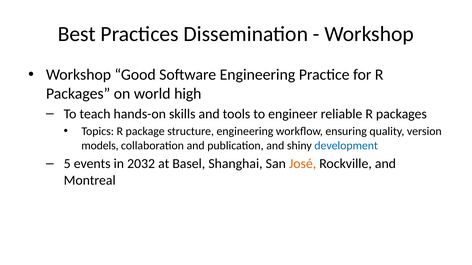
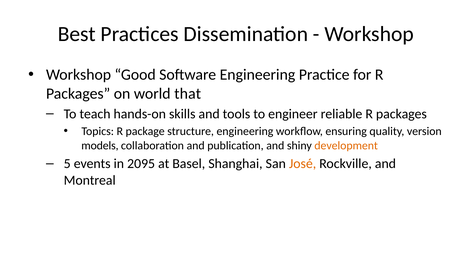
high: high -> that (188, 94)
development colour: blue -> orange (346, 146)
2032: 2032 -> 2095 (141, 164)
